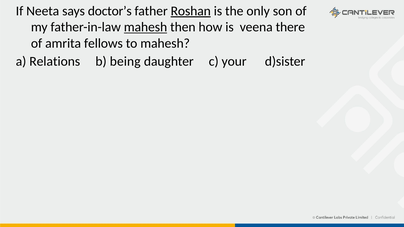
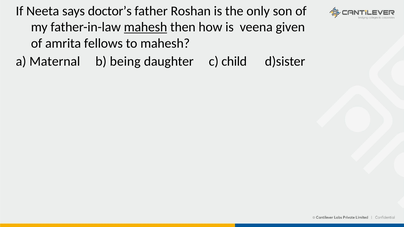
Roshan underline: present -> none (191, 11)
there: there -> given (290, 27)
Relations: Relations -> Maternal (55, 62)
your: your -> child (234, 62)
